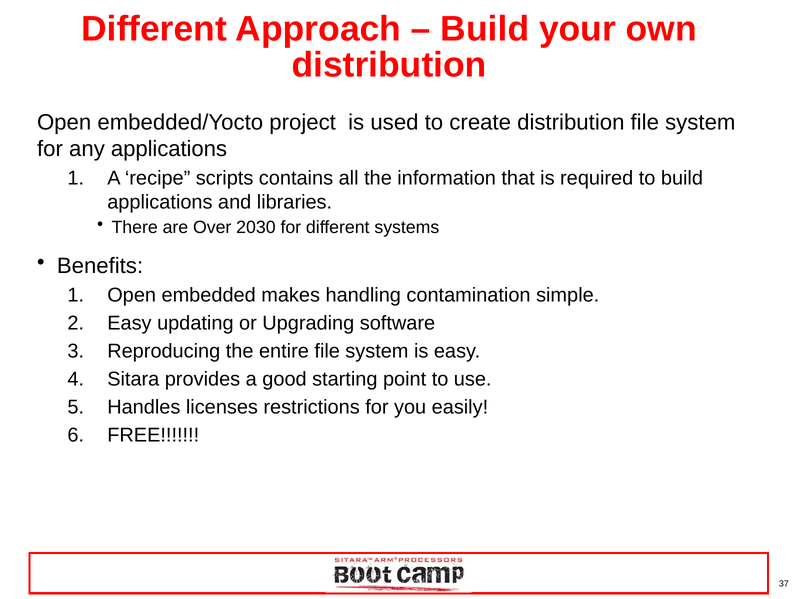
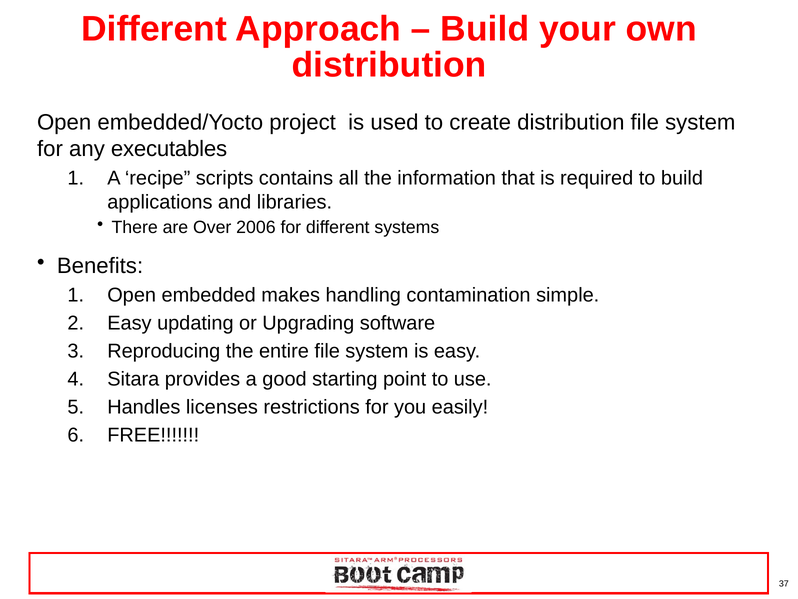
any applications: applications -> executables (169, 149)
2030: 2030 -> 2006 (256, 227)
